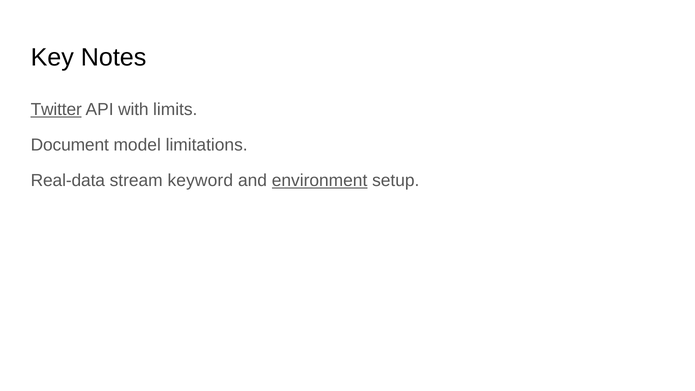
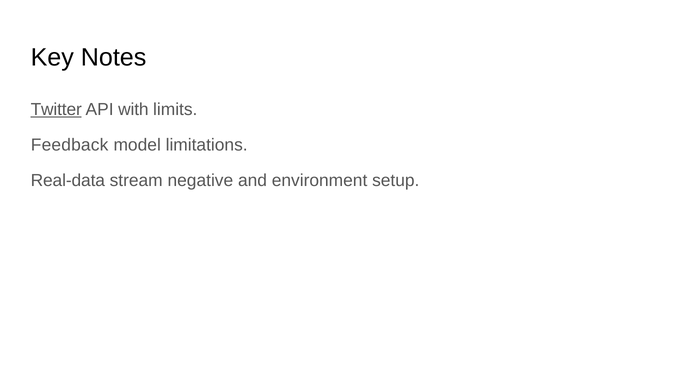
Document: Document -> Feedback (70, 145)
keyword: keyword -> negative (200, 180)
environment underline: present -> none (320, 180)
